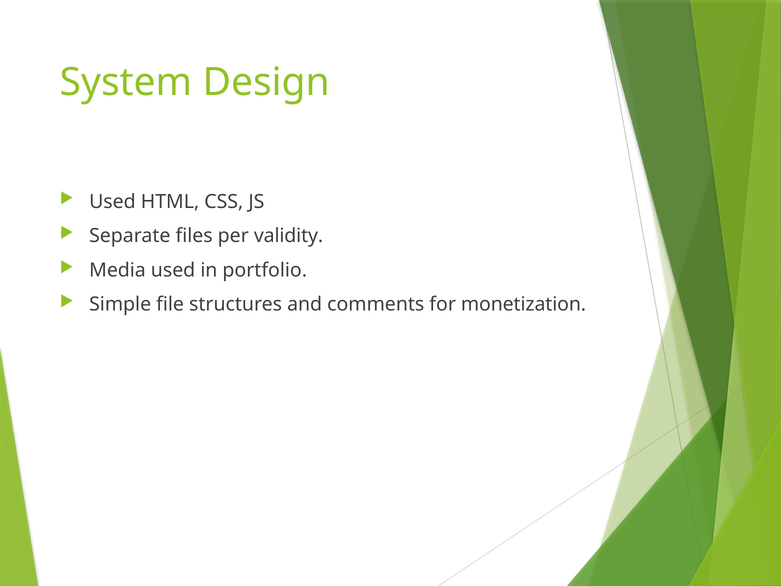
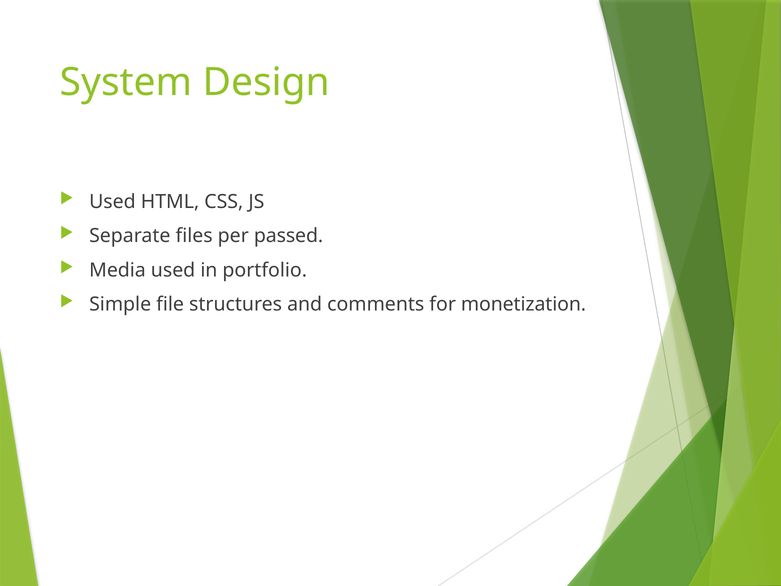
validity: validity -> passed (289, 236)
